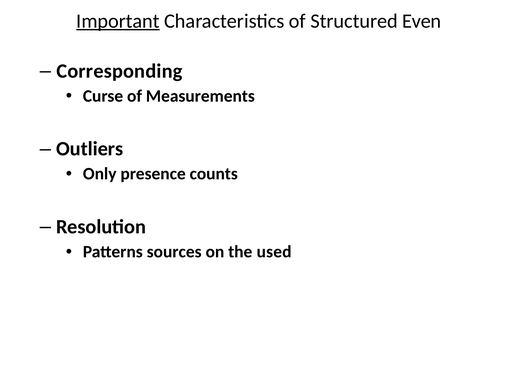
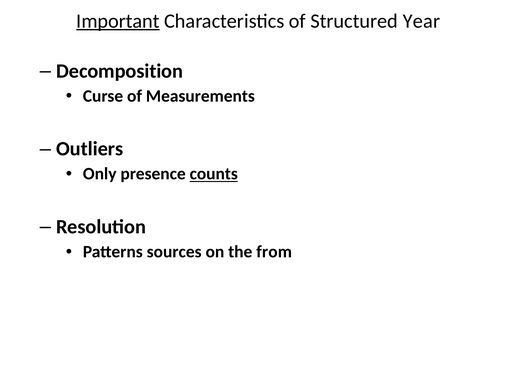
Even: Even -> Year (421, 21)
Corresponding: Corresponding -> Decomposition (120, 71)
counts underline: none -> present (214, 174)
used: used -> from (274, 252)
